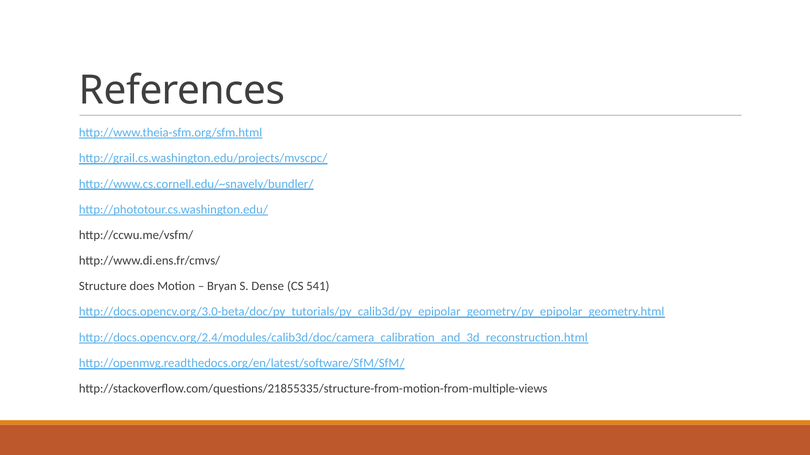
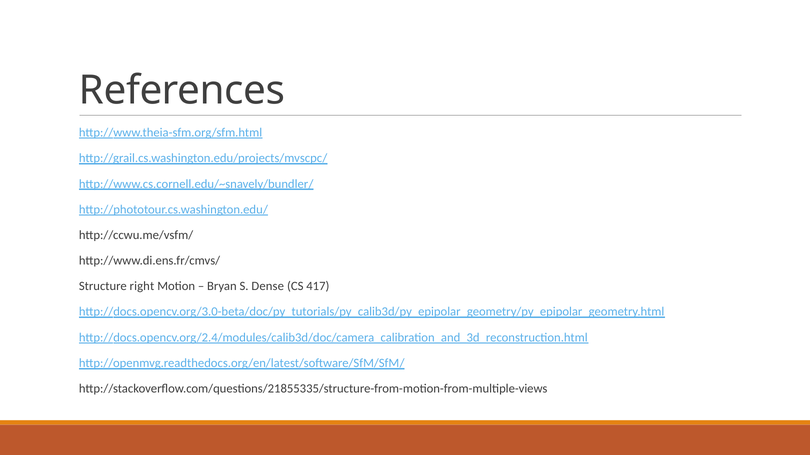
does: does -> right (142, 286)
541: 541 -> 417 (318, 286)
